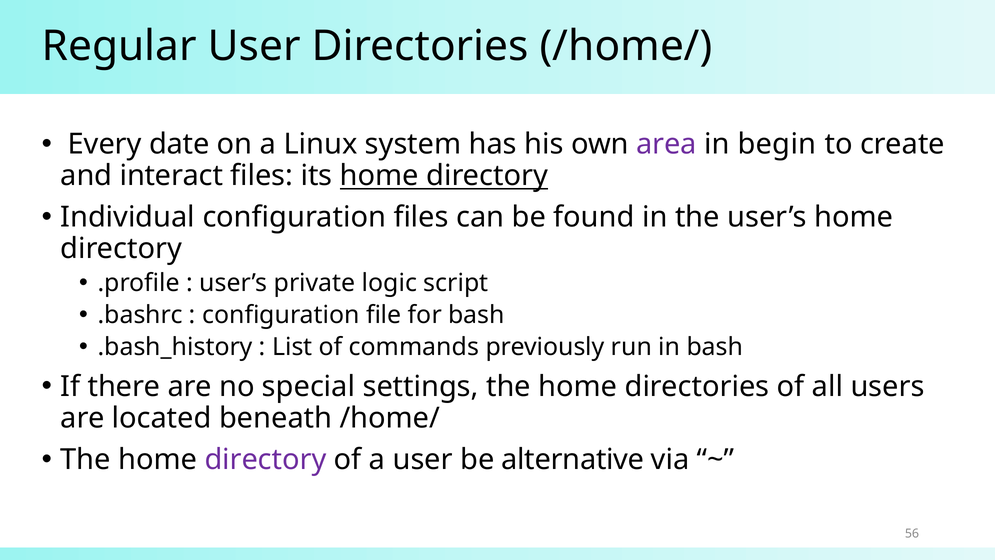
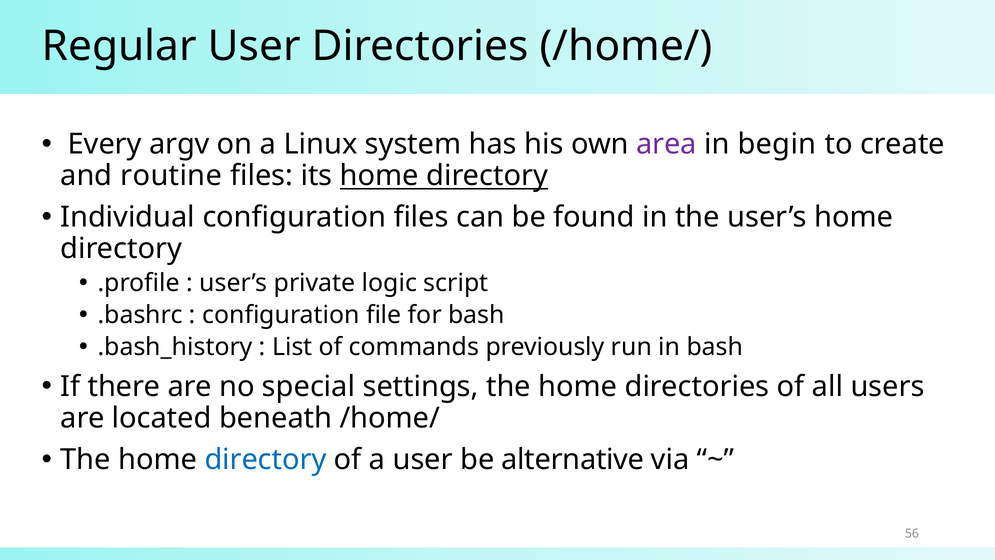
date: date -> argv (179, 144)
interact: interact -> routine (171, 175)
directory colour: purple -> blue (265, 459)
